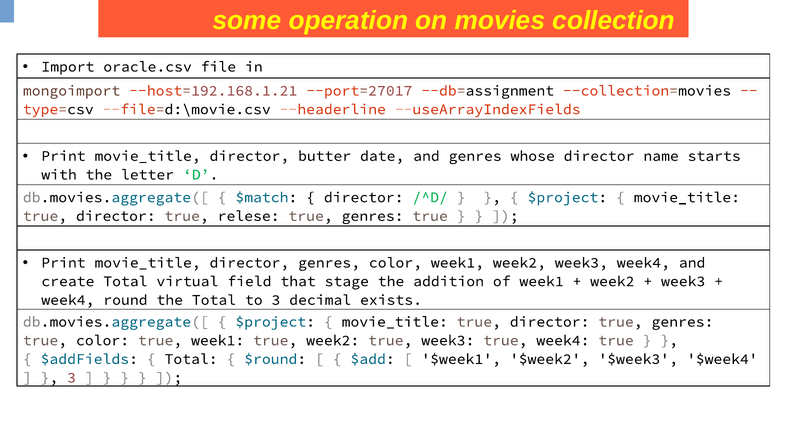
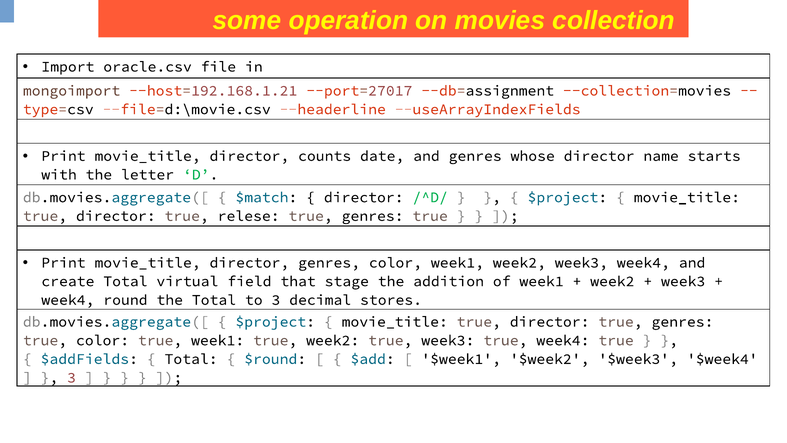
butter: butter -> counts (325, 156)
exists: exists -> stores (391, 300)
